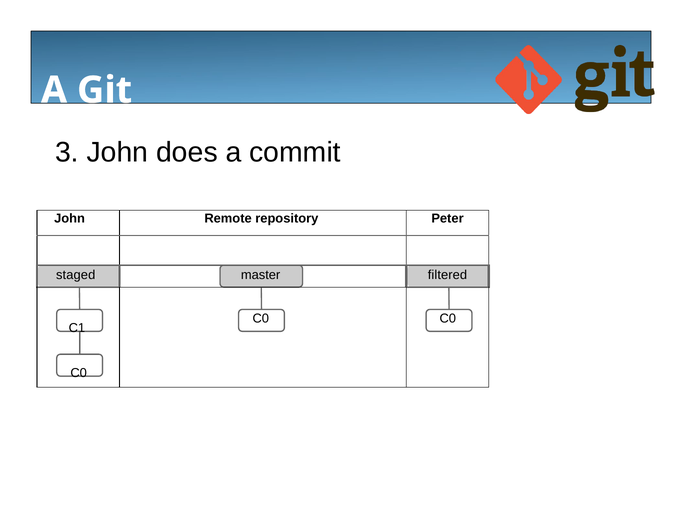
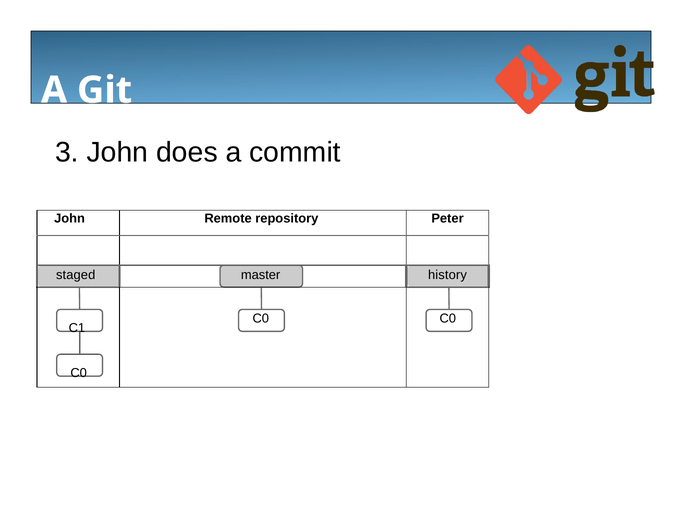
filtered: filtered -> history (447, 275)
